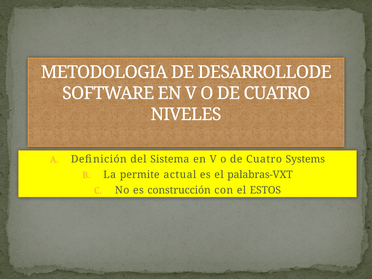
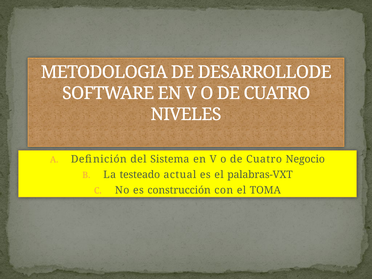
Systems: Systems -> Negocio (305, 159)
permite: permite -> testeado (140, 175)
ESTOS: ESTOS -> TOMA (265, 190)
